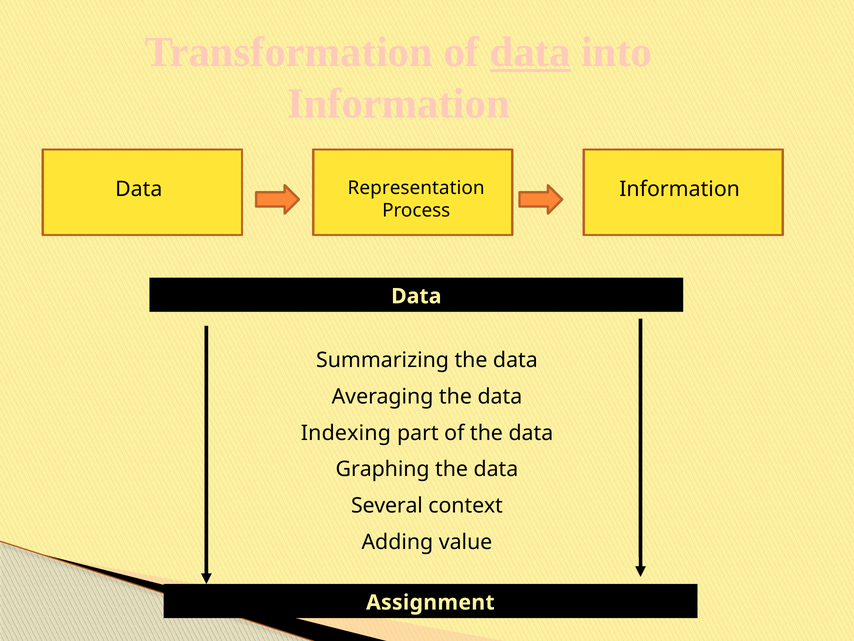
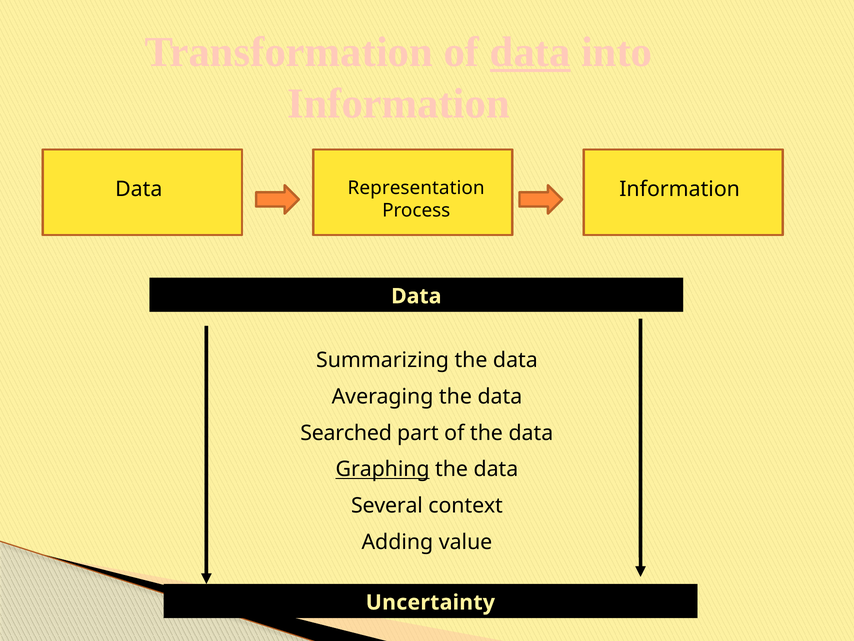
Indexing: Indexing -> Searched (346, 433)
Graphing underline: none -> present (383, 469)
Assignment: Assignment -> Uncertainty (430, 602)
